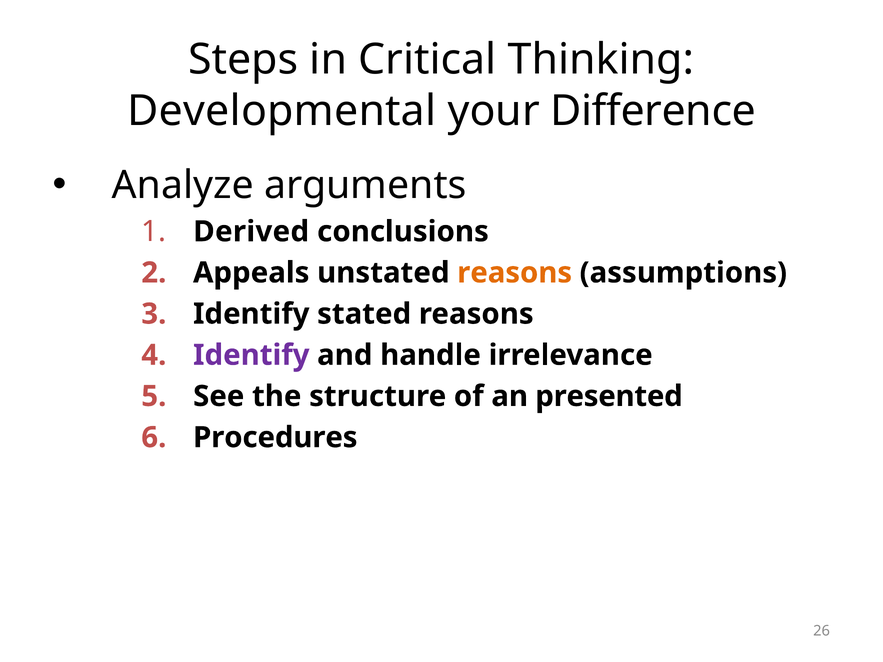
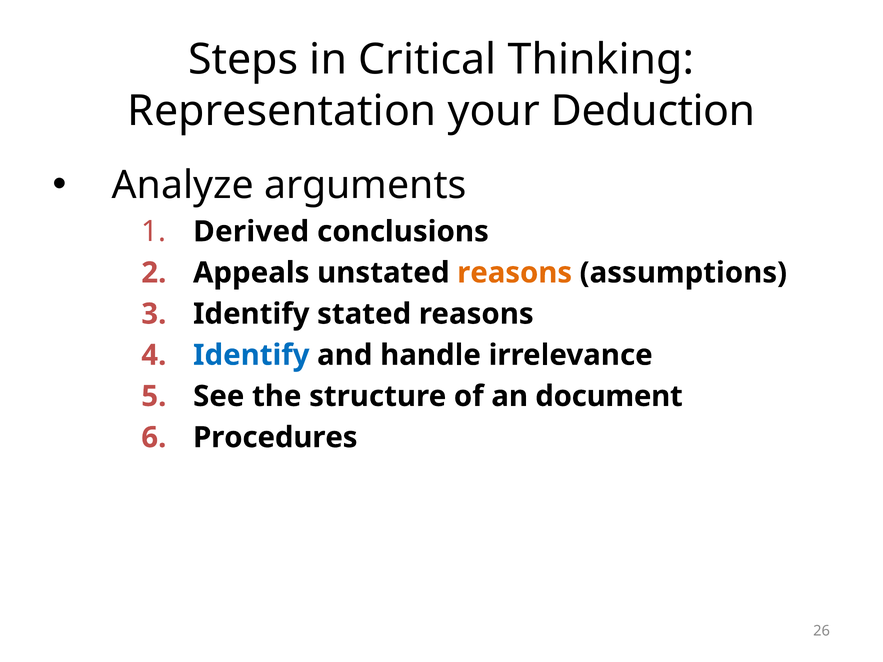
Developmental: Developmental -> Representation (282, 111)
Difference: Difference -> Deduction (653, 111)
Identify colour: purple -> blue (251, 355)
presented: presented -> document (609, 396)
